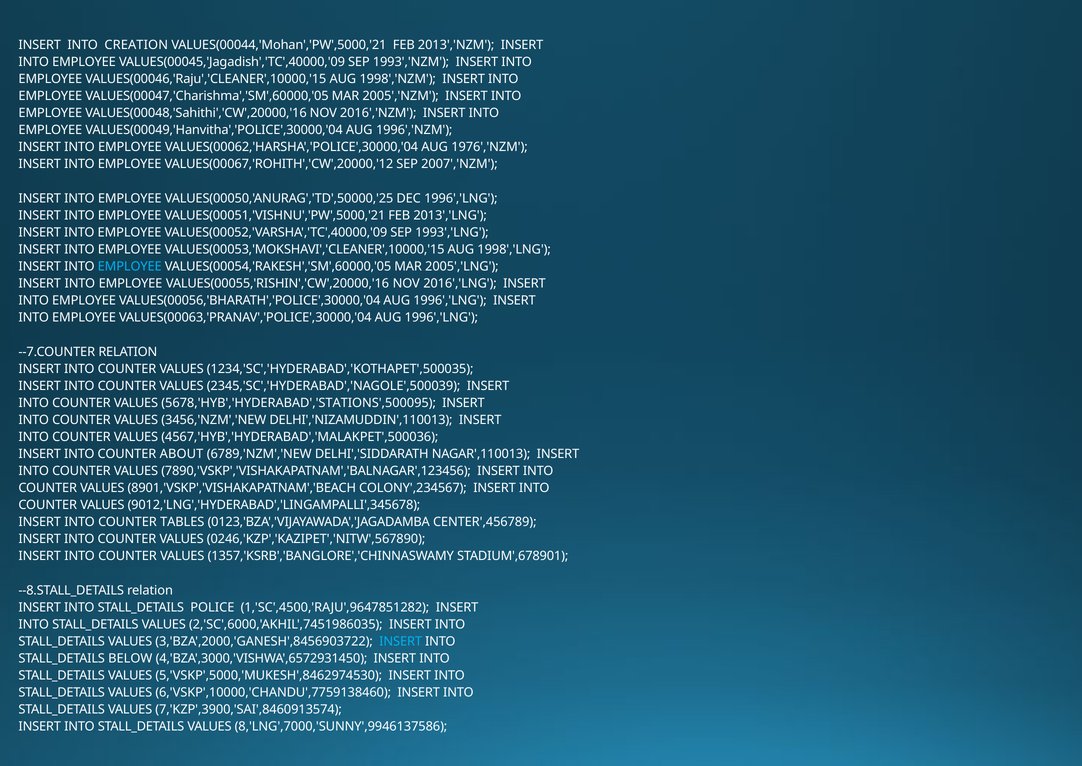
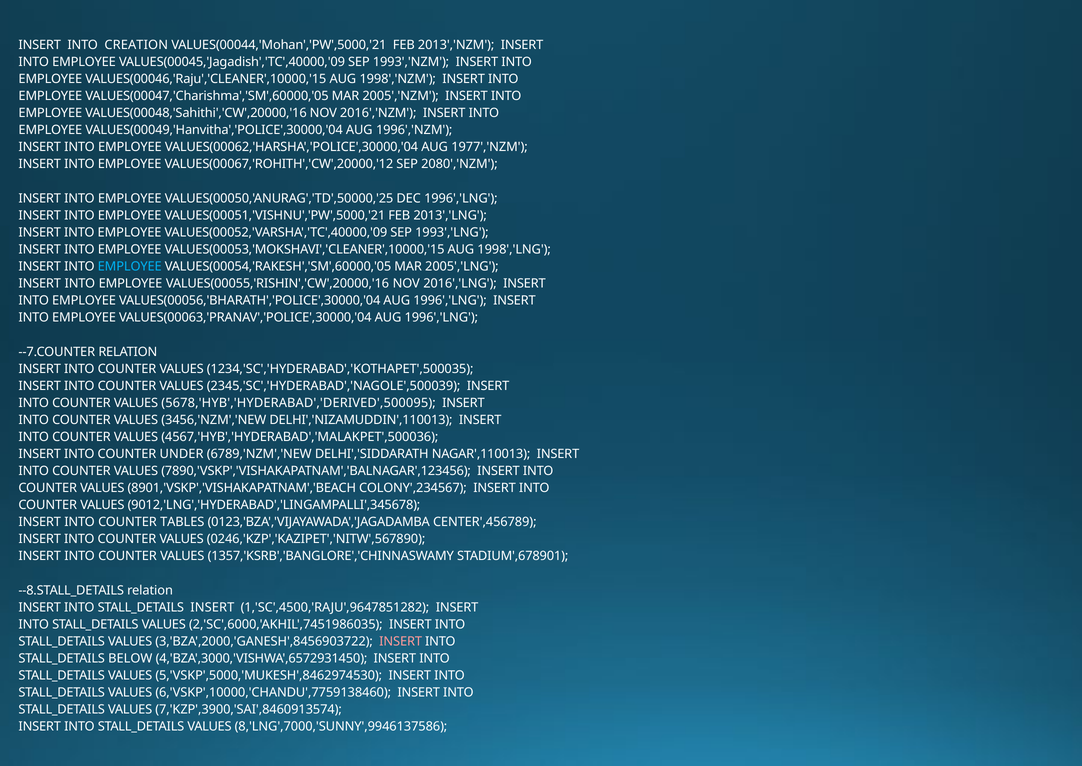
1976','NZM: 1976','NZM -> 1977','NZM (489, 147)
2007','NZM: 2007','NZM -> 2080','NZM (459, 164)
5678,'HYB','HYDERABAD','STATIONS',500095: 5678,'HYB','HYDERABAD','STATIONS',500095 -> 5678,'HYB','HYDERABAD','DERIVED',500095 (299, 403)
ABOUT: ABOUT -> UNDER (182, 454)
STALL_DETAILS POLICE: POLICE -> INSERT (212, 608)
INSERT colour: light blue -> pink (401, 642)
